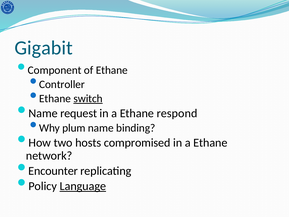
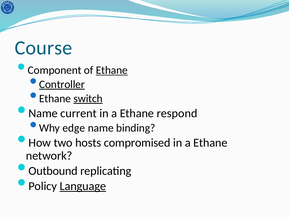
Gigabit: Gigabit -> Course (44, 48)
Ethane underline: none -> present (112, 70)
Controller underline: none -> present (62, 84)
request: request -> current (79, 113)
plum: plum -> edge (74, 128)
Encounter: Encounter -> Outbound (53, 171)
